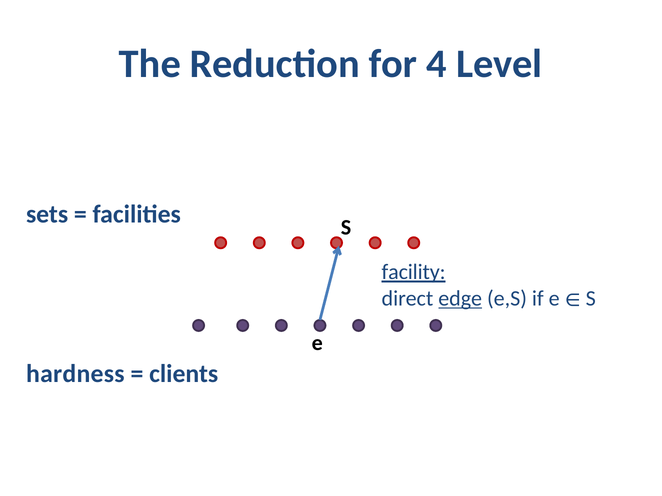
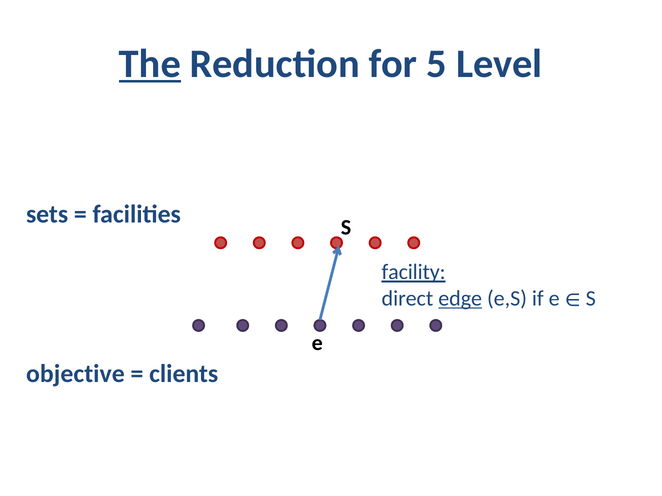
The underline: none -> present (150, 64)
4: 4 -> 5 (437, 64)
hardness: hardness -> objective (75, 374)
